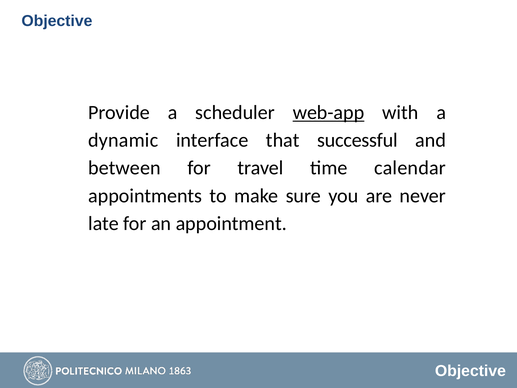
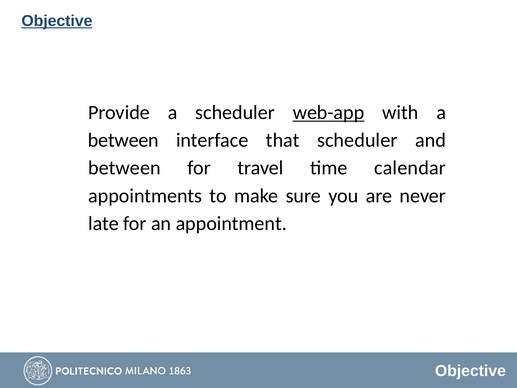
Objective underline: none -> present (57, 21)
dynamic: dynamic -> between (123, 140)
that successful: successful -> scheduler (357, 140)
